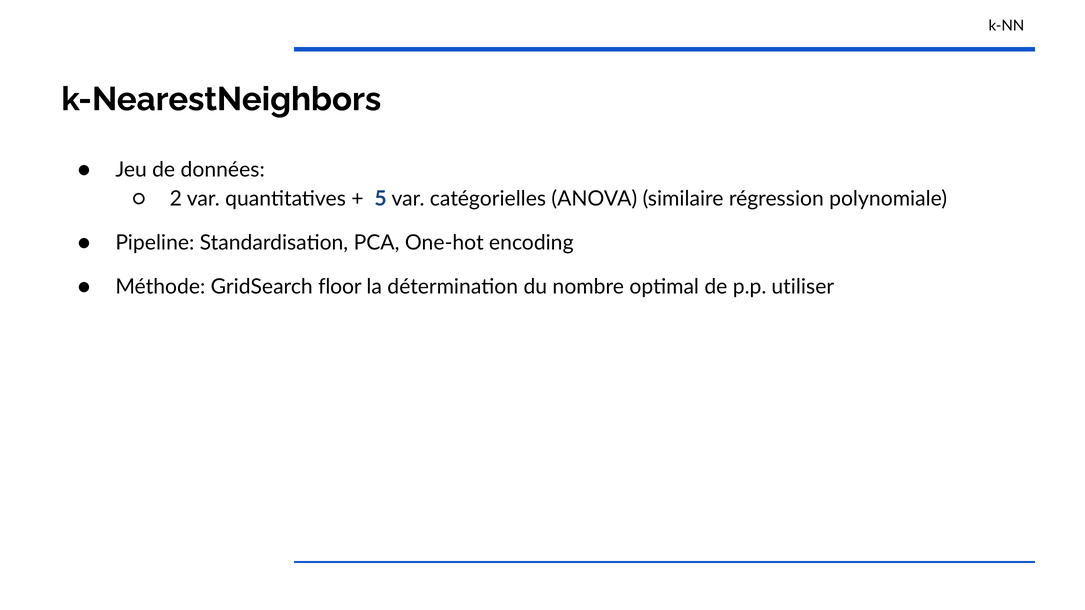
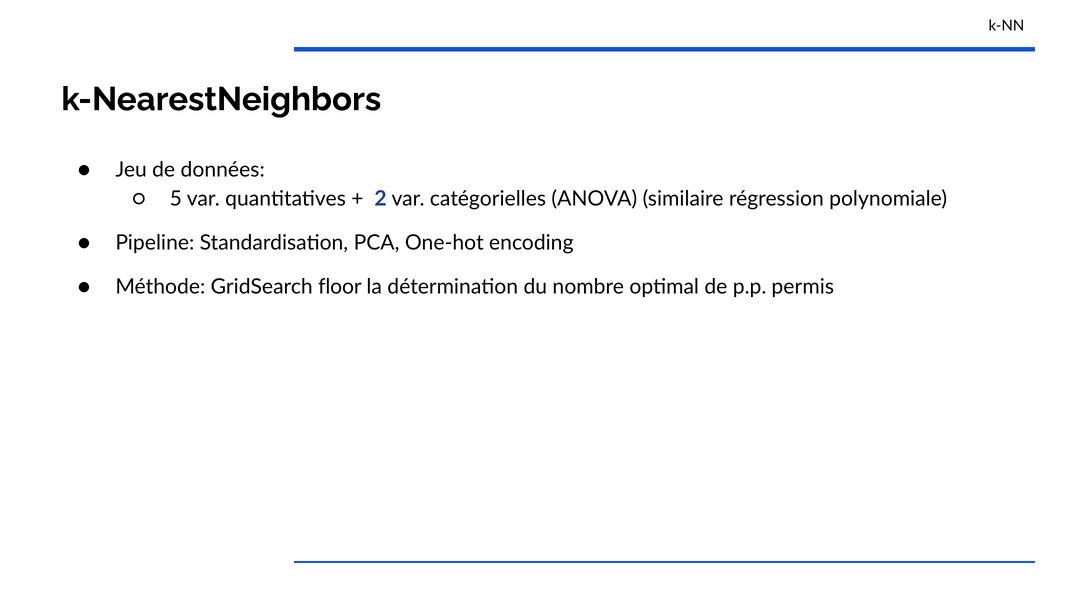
2: 2 -> 5 (176, 199)
5: 5 -> 2 (381, 199)
utiliser: utiliser -> permis (803, 287)
